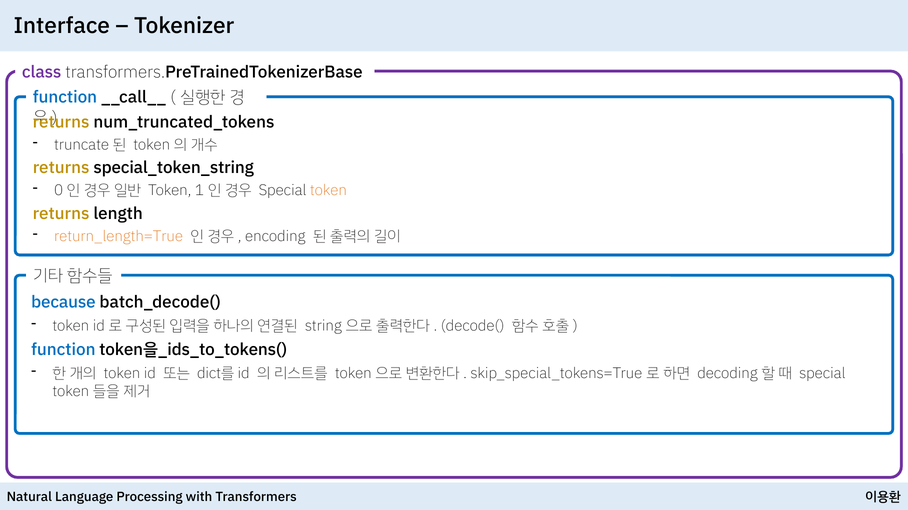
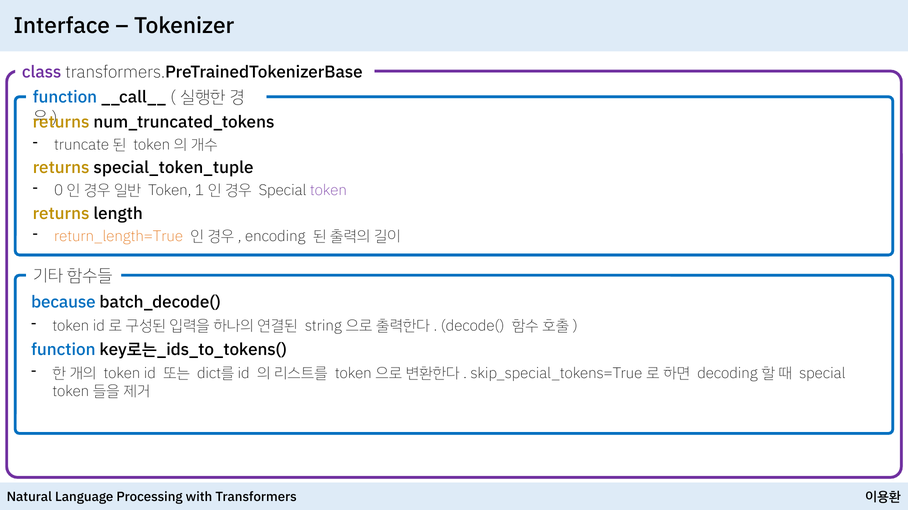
special_token_string: special_token_string -> special_token_tuple (174, 168)
token colour: orange -> purple (328, 191)
token을_ids_to_tokens(: token을_ids_to_tokens( -> key로는_ids_to_tokens( (193, 350)
